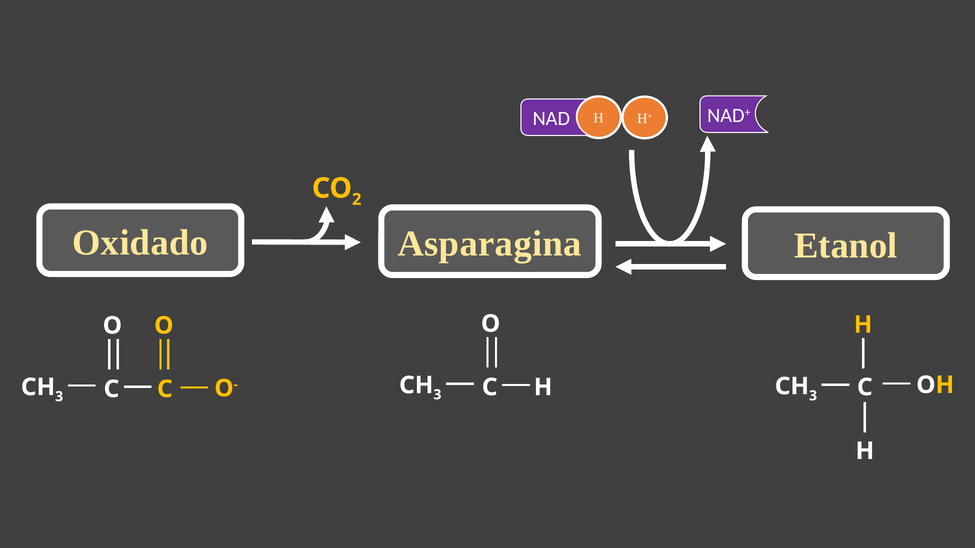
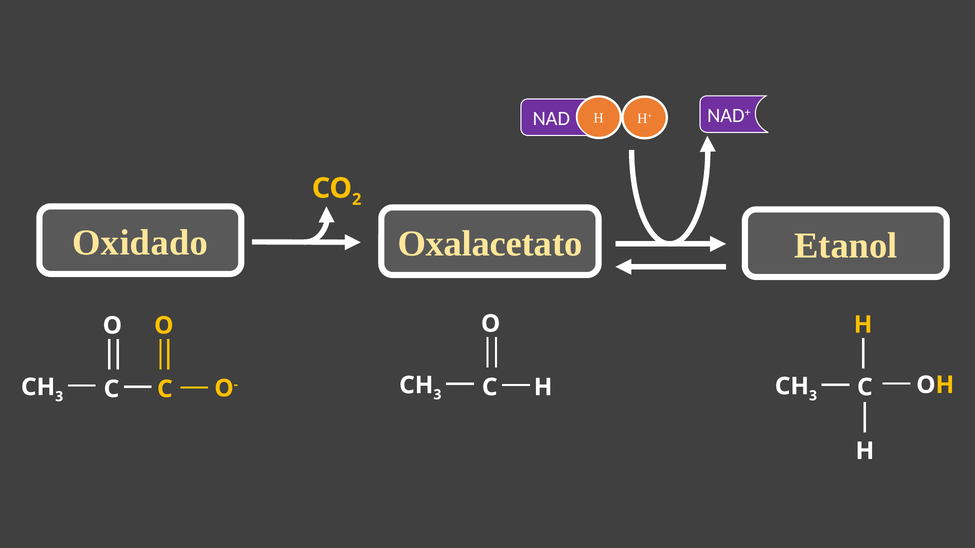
Asparagina: Asparagina -> Oxalacetato (490, 244)
